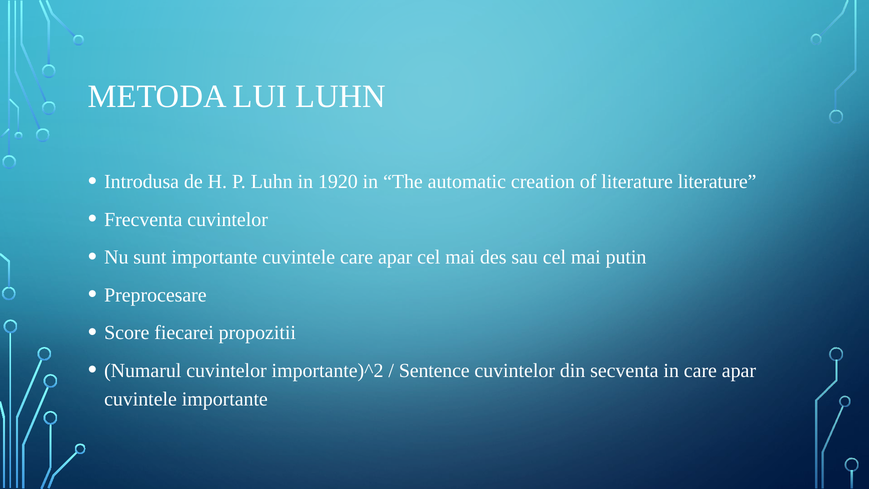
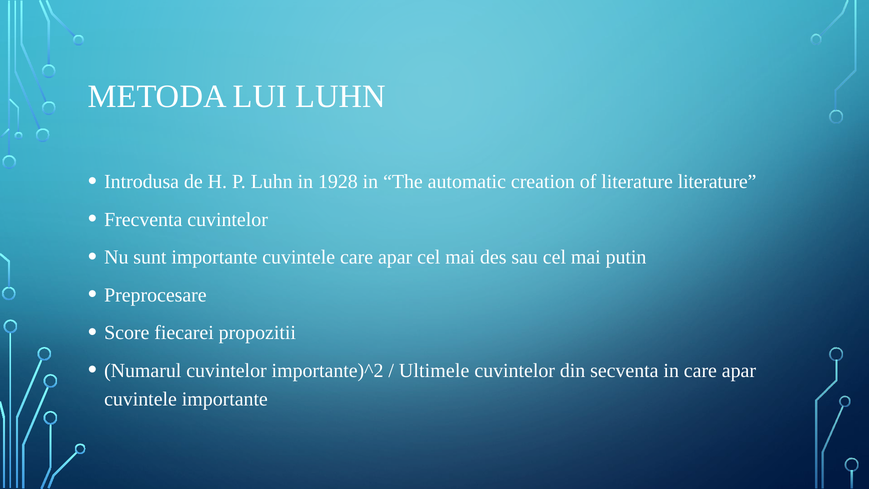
1920: 1920 -> 1928 (338, 182)
Sentence: Sentence -> Ultimele (434, 370)
